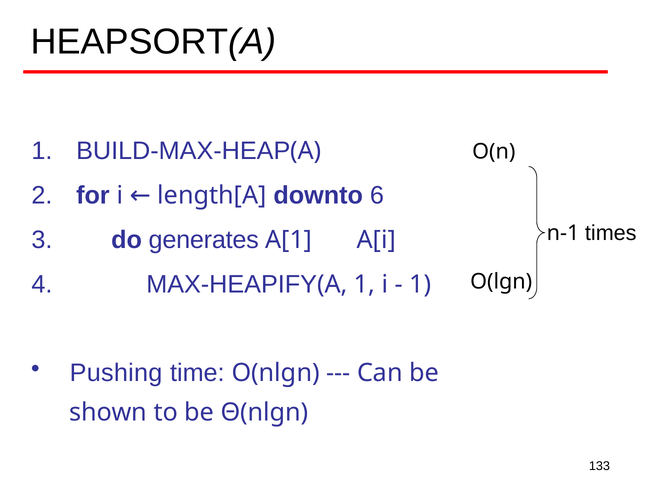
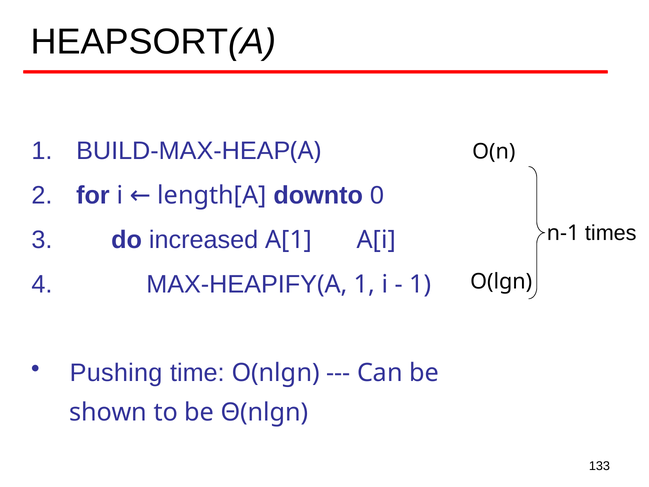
6: 6 -> 0 (377, 195)
generates: generates -> increased (204, 240)
